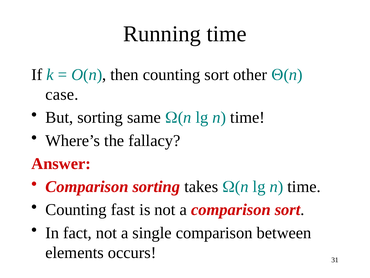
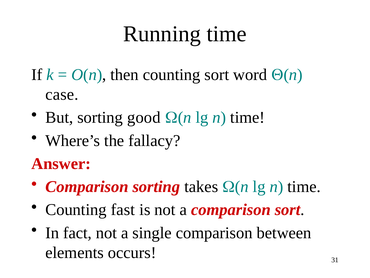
other: other -> word (250, 75)
same: same -> good (144, 117)
